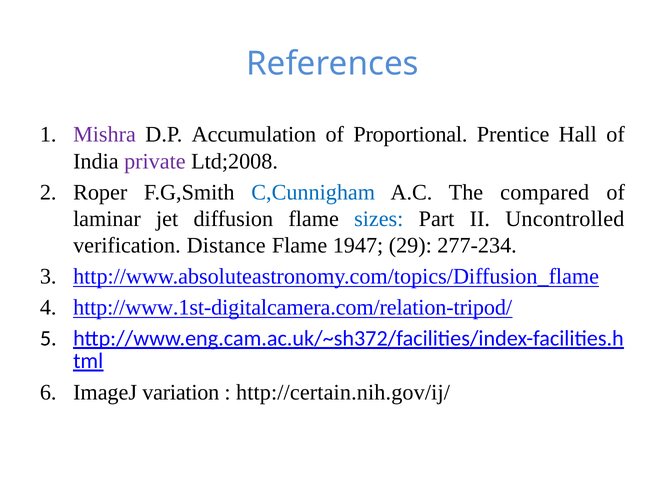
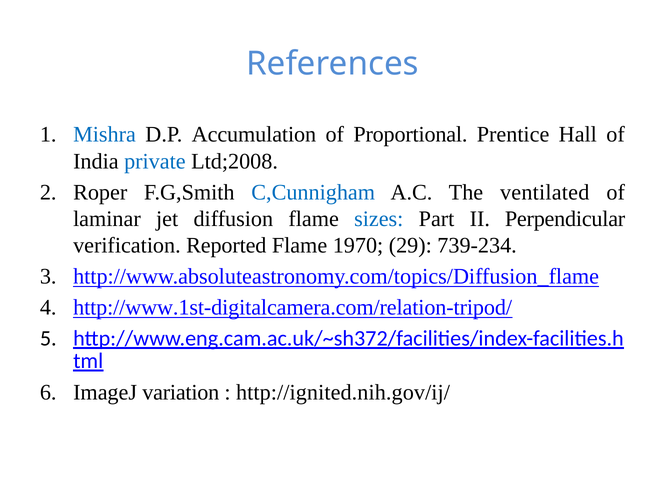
Mishra colour: purple -> blue (105, 135)
private colour: purple -> blue (155, 161)
compared: compared -> ventilated (545, 192)
Uncontrolled: Uncontrolled -> Perpendicular (565, 219)
Distance: Distance -> Reported (226, 245)
1947: 1947 -> 1970 (358, 245)
277-234: 277-234 -> 739-234 (477, 245)
http://certain.nih.gov/ij/: http://certain.nih.gov/ij/ -> http://ignited.nih.gov/ij/ (343, 392)
